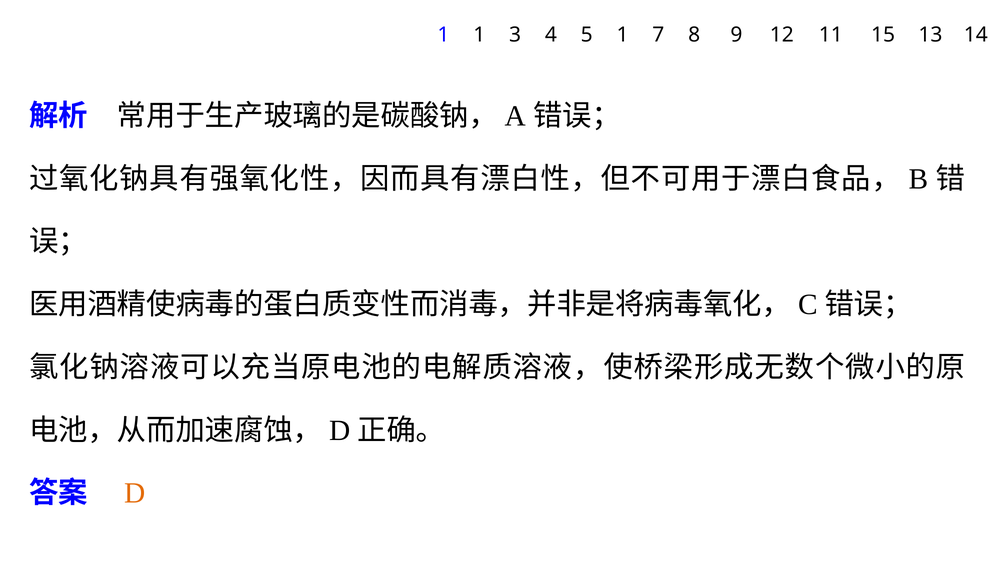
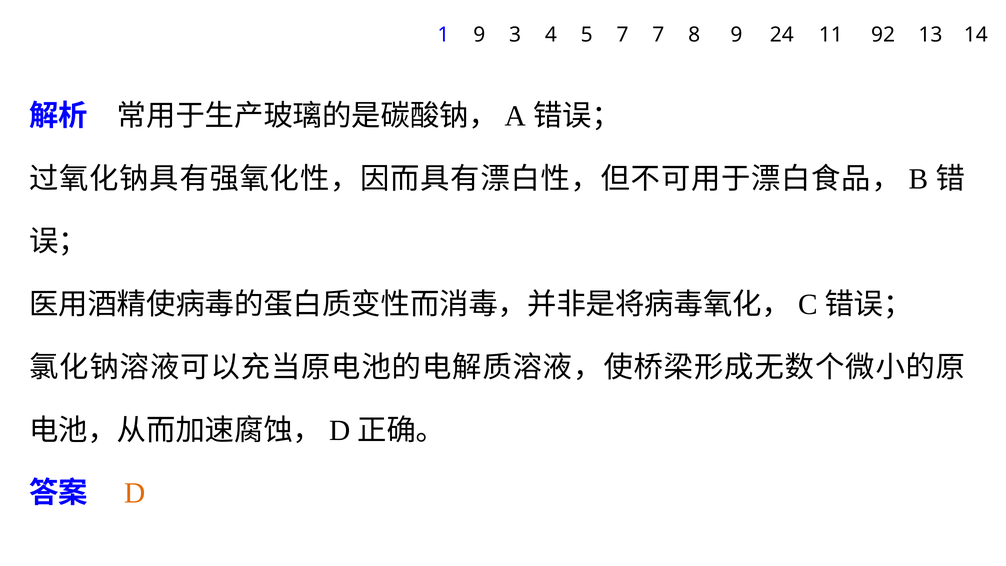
1 1: 1 -> 9 (479, 35)
5 1: 1 -> 7 (623, 35)
12: 12 -> 24 (782, 35)
15: 15 -> 92 (883, 35)
